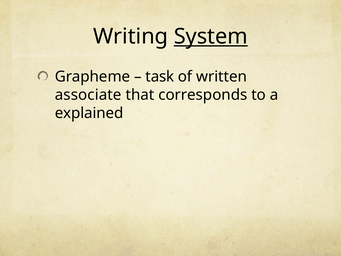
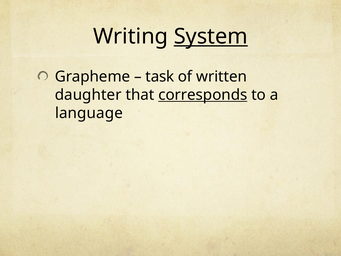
associate: associate -> daughter (88, 95)
corresponds underline: none -> present (203, 95)
explained: explained -> language (89, 113)
